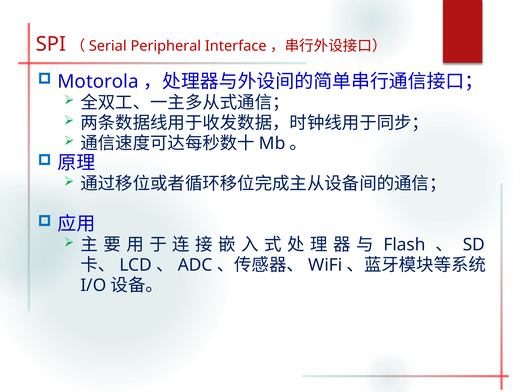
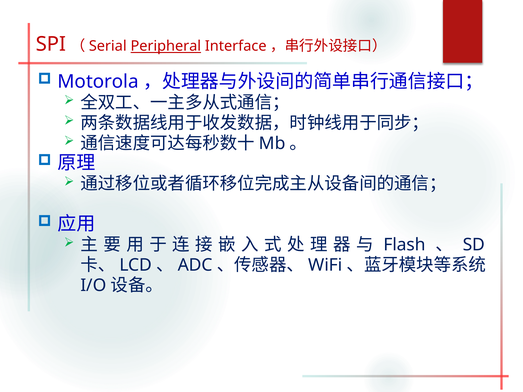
Peripheral underline: none -> present (166, 46)
